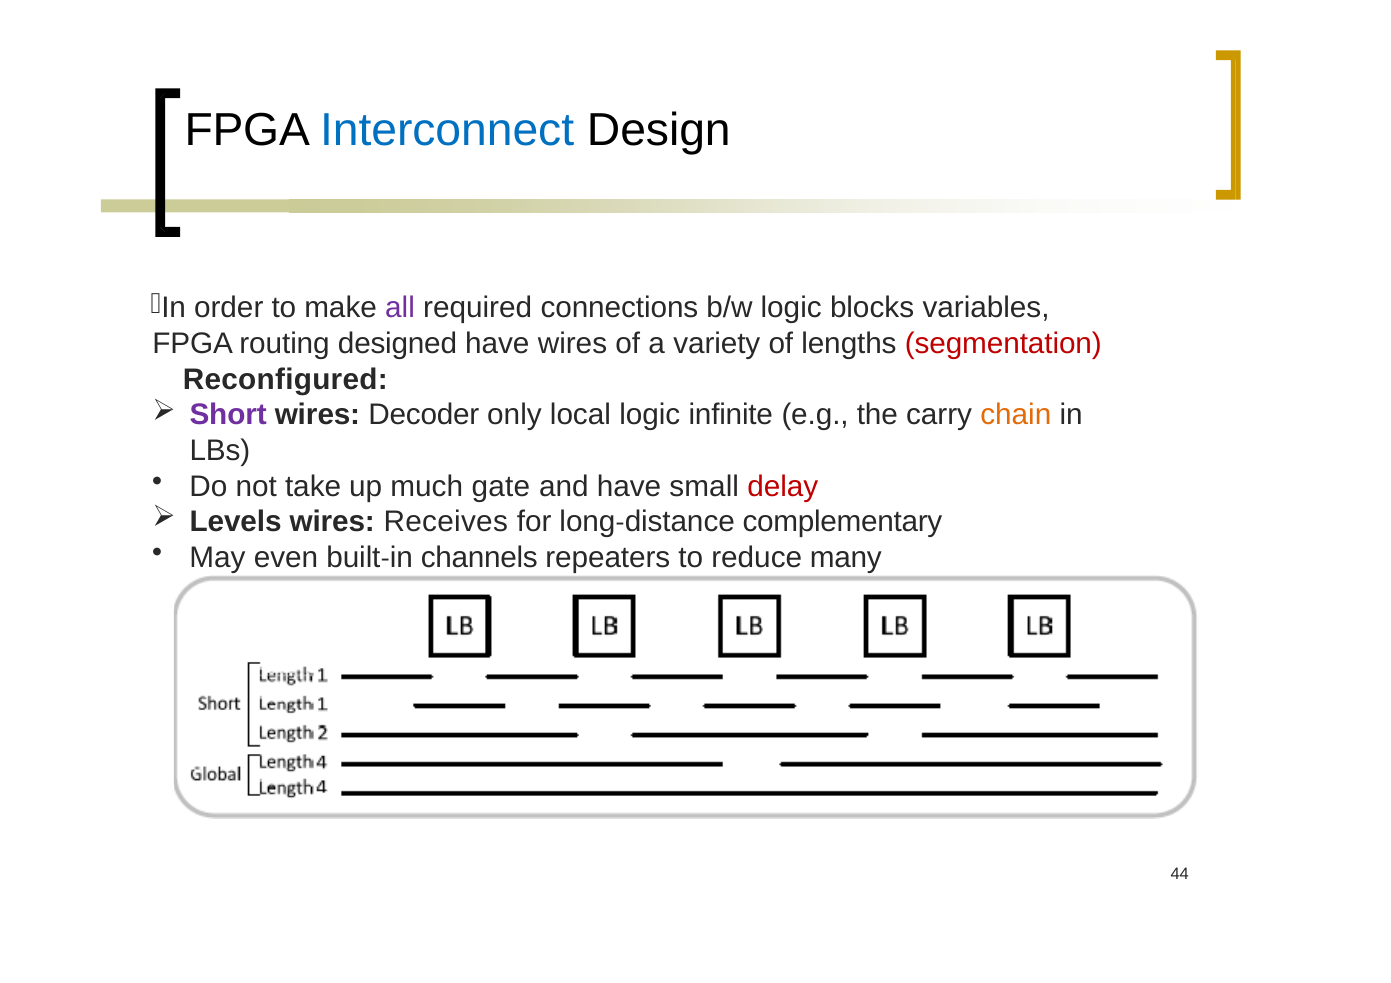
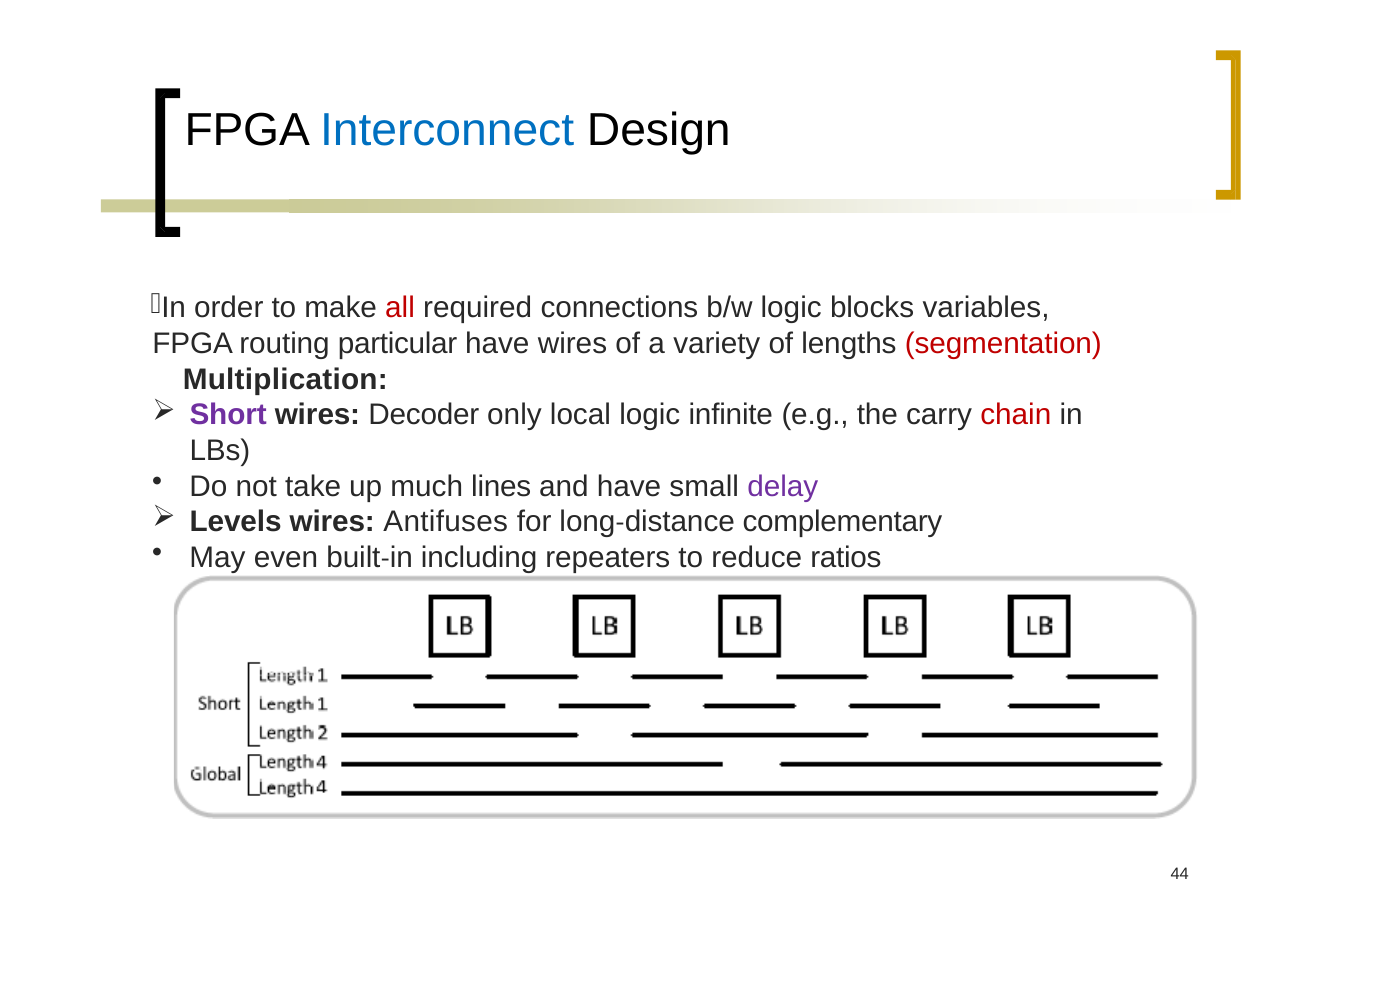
all colour: purple -> red (400, 308)
designed: designed -> particular (398, 344)
Reconfigured: Reconfigured -> Multiplication (285, 380)
chain colour: orange -> red (1016, 415)
gate: gate -> lines (501, 487)
delay colour: red -> purple (783, 487)
Receives: Receives -> Antifuses (446, 522)
channels: channels -> including (479, 558)
many: many -> ratios (846, 558)
